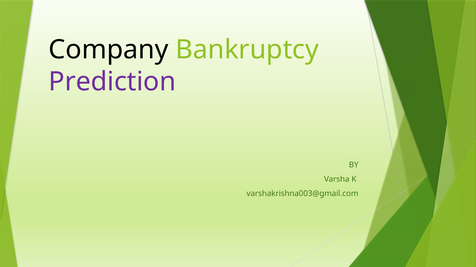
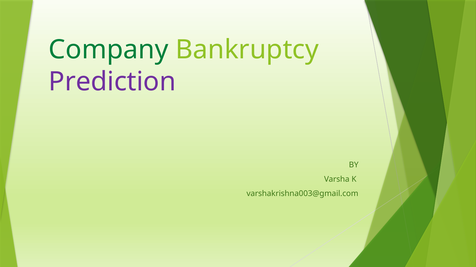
Company colour: black -> green (109, 50)
